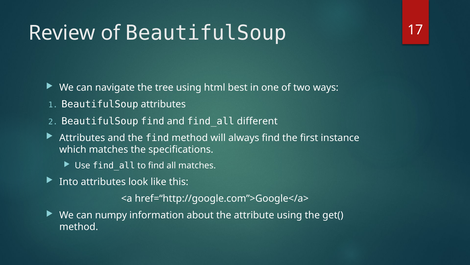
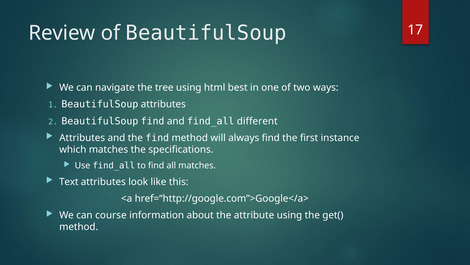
Into: Into -> Text (69, 181)
numpy: numpy -> course (111, 215)
